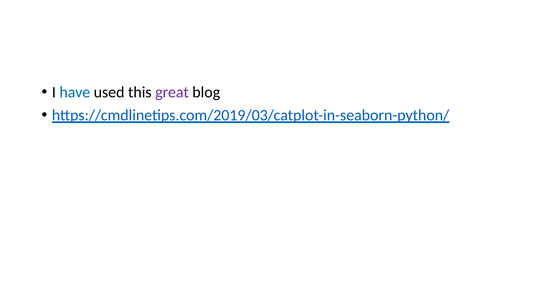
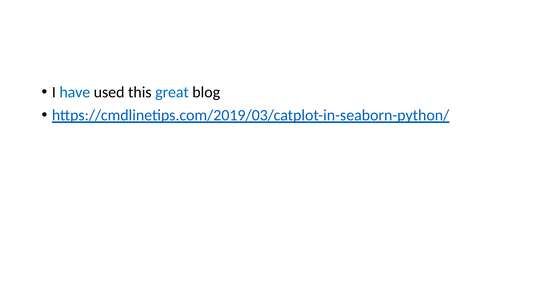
great colour: purple -> blue (172, 92)
